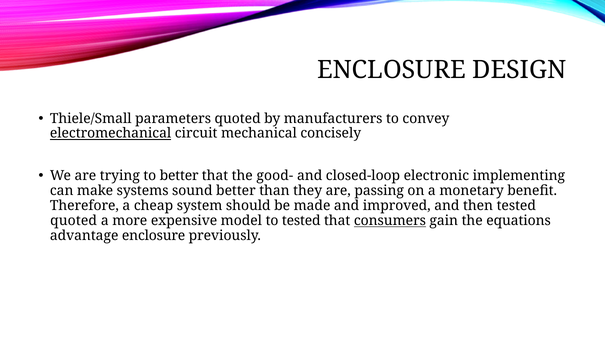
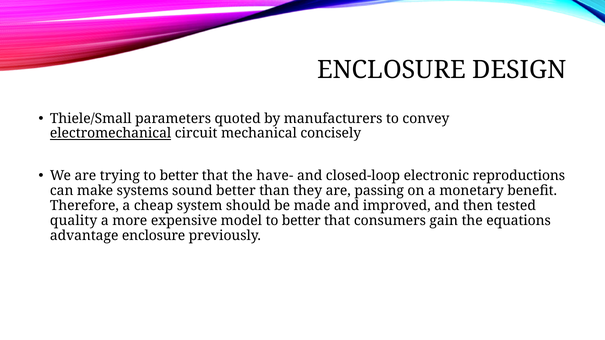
good-: good- -> have- (275, 176)
implementing: implementing -> reproductions (519, 176)
quoted: quoted -> quality (74, 221)
model to tested: tested -> better (301, 221)
consumers underline: present -> none (390, 221)
